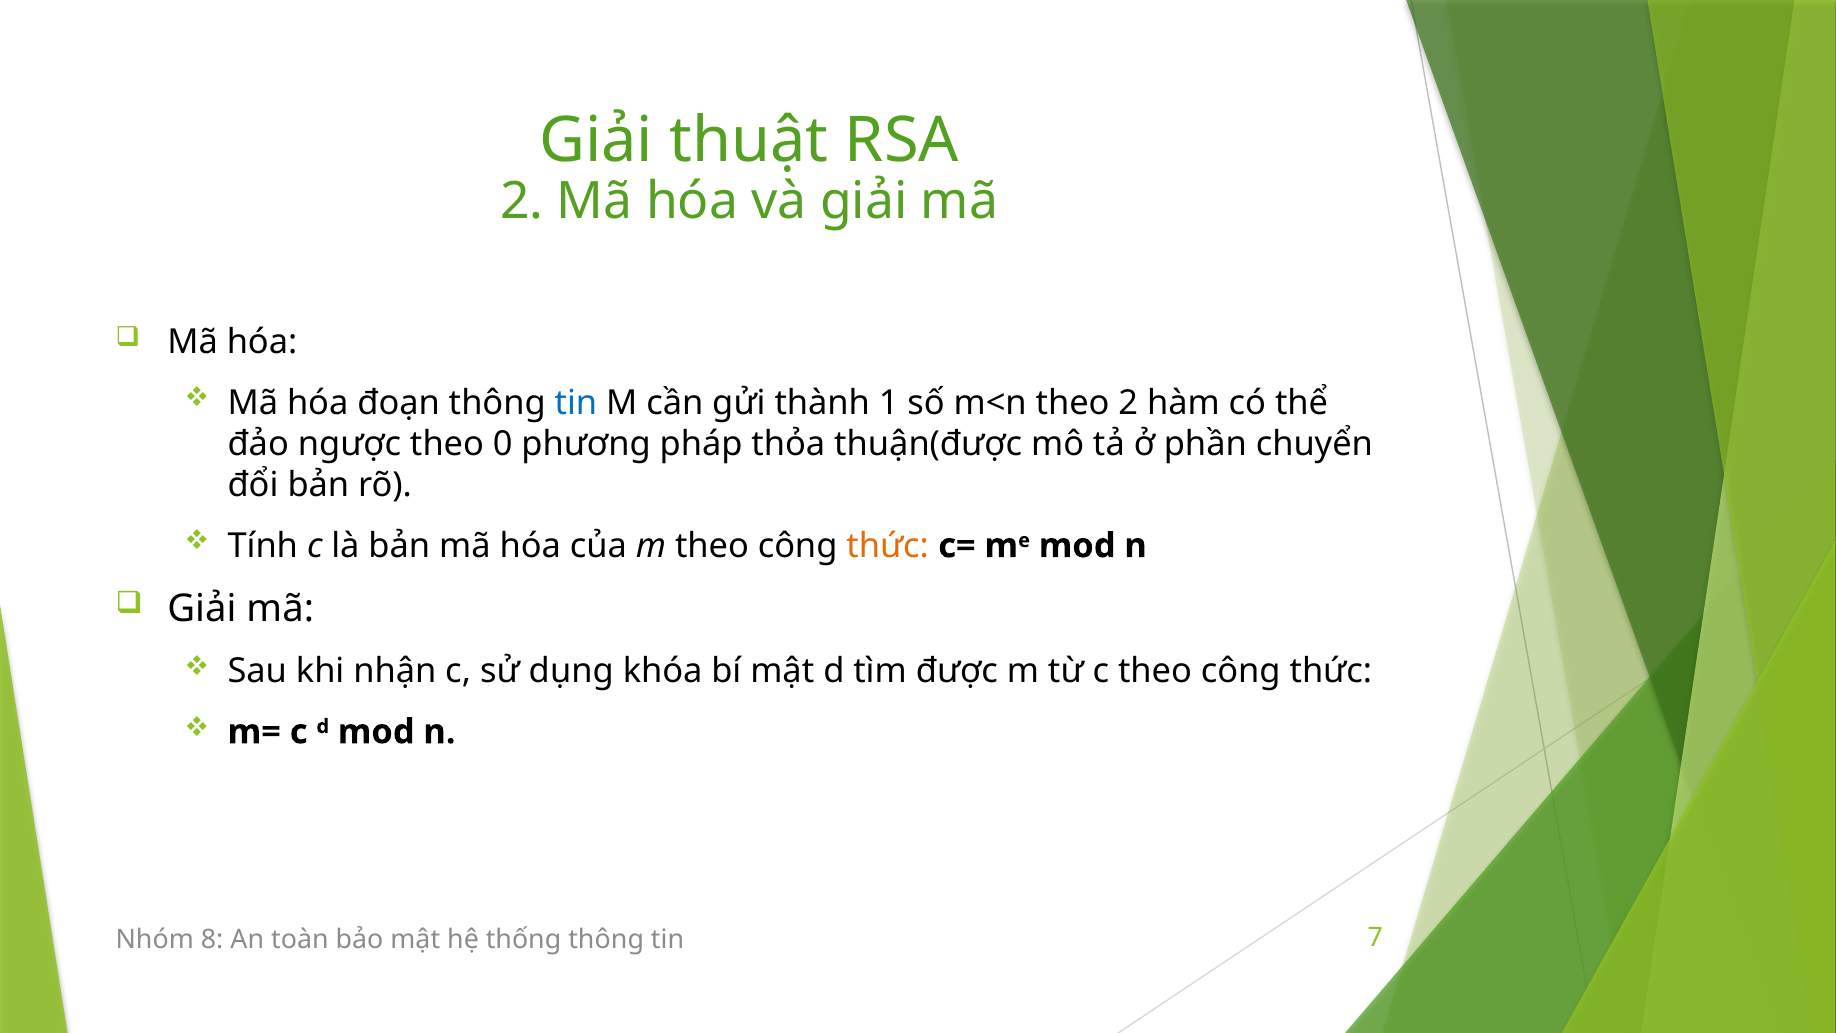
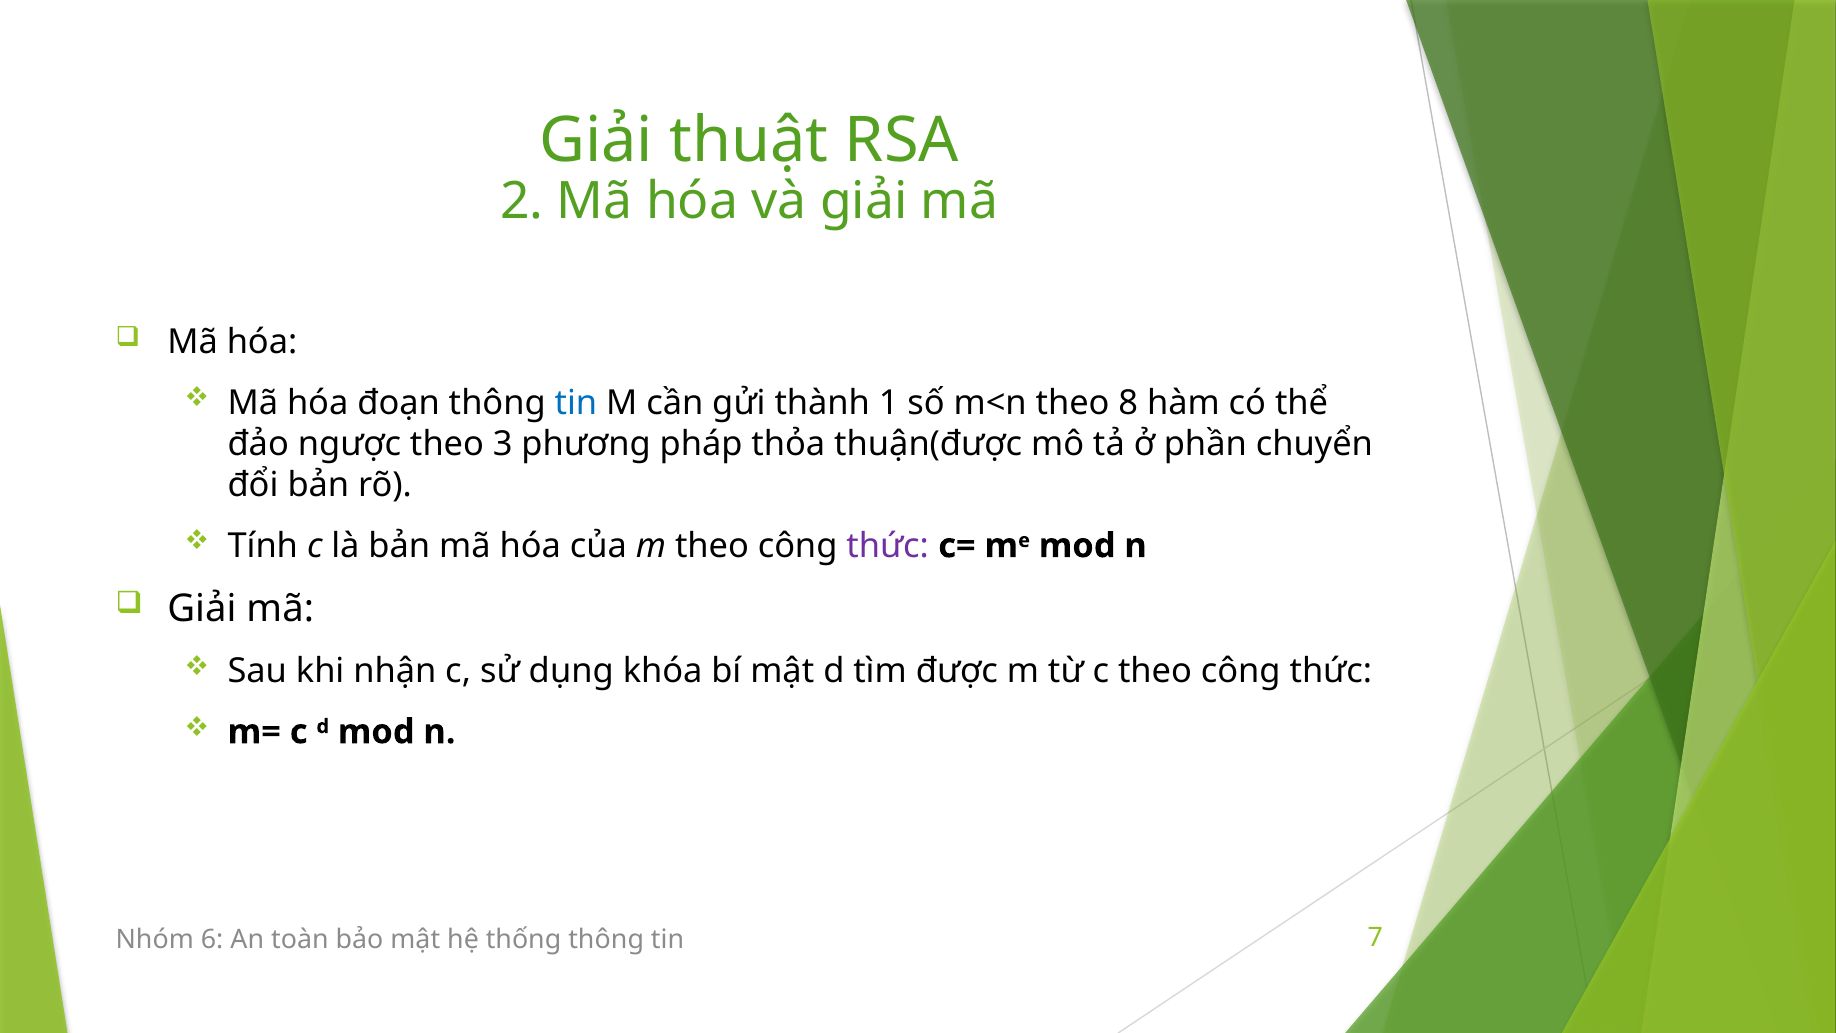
theo 2: 2 -> 8 (1128, 403)
0: 0 -> 3 (503, 444)
thức colour: orange -> purple (888, 546)
8: 8 -> 6 (212, 939)
